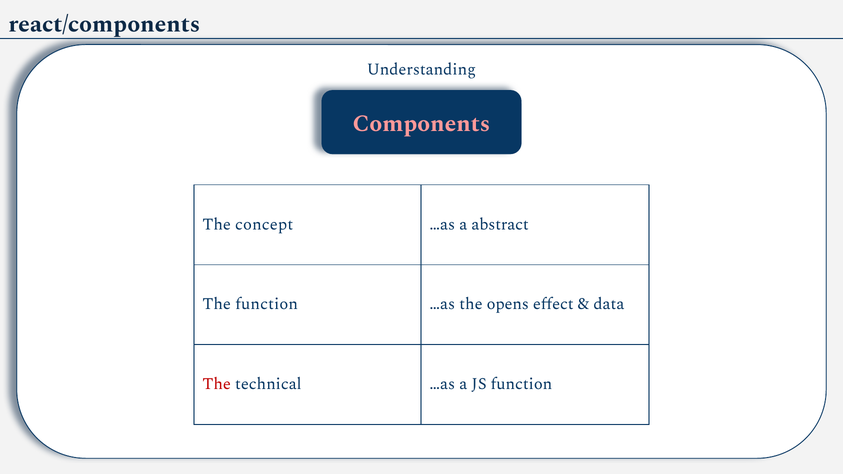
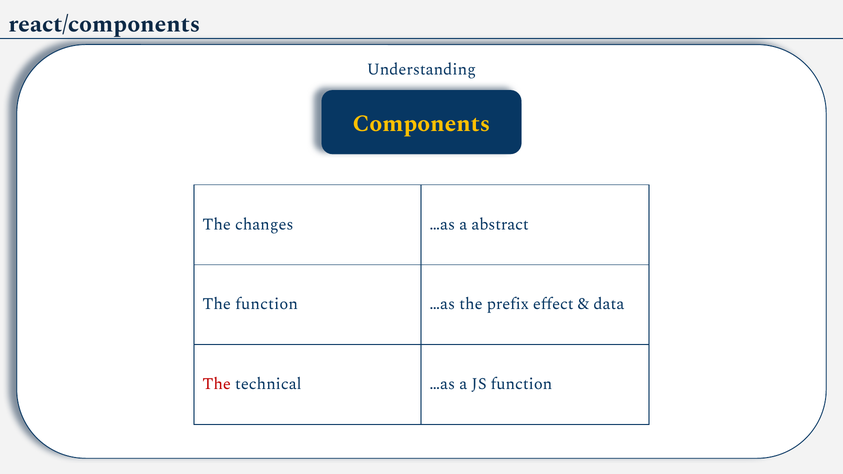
Components colour: pink -> yellow (421, 124)
concept: concept -> changes (264, 224)
opens: opens -> prefix (508, 304)
